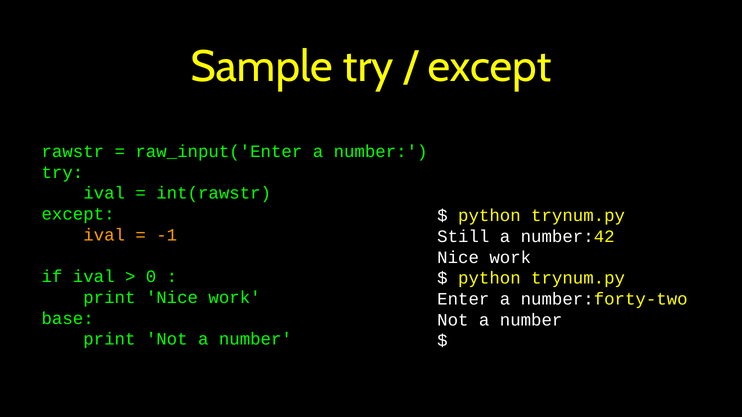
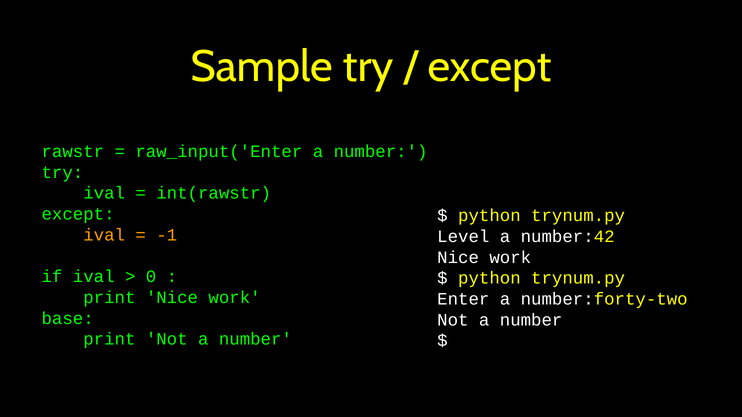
Still: Still -> Level (463, 237)
